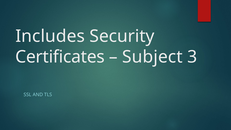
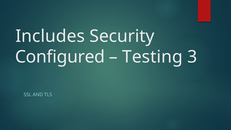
Certificates: Certificates -> Configured (60, 57)
Subject: Subject -> Testing (152, 57)
